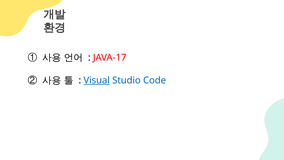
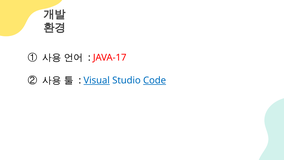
Code underline: none -> present (155, 80)
